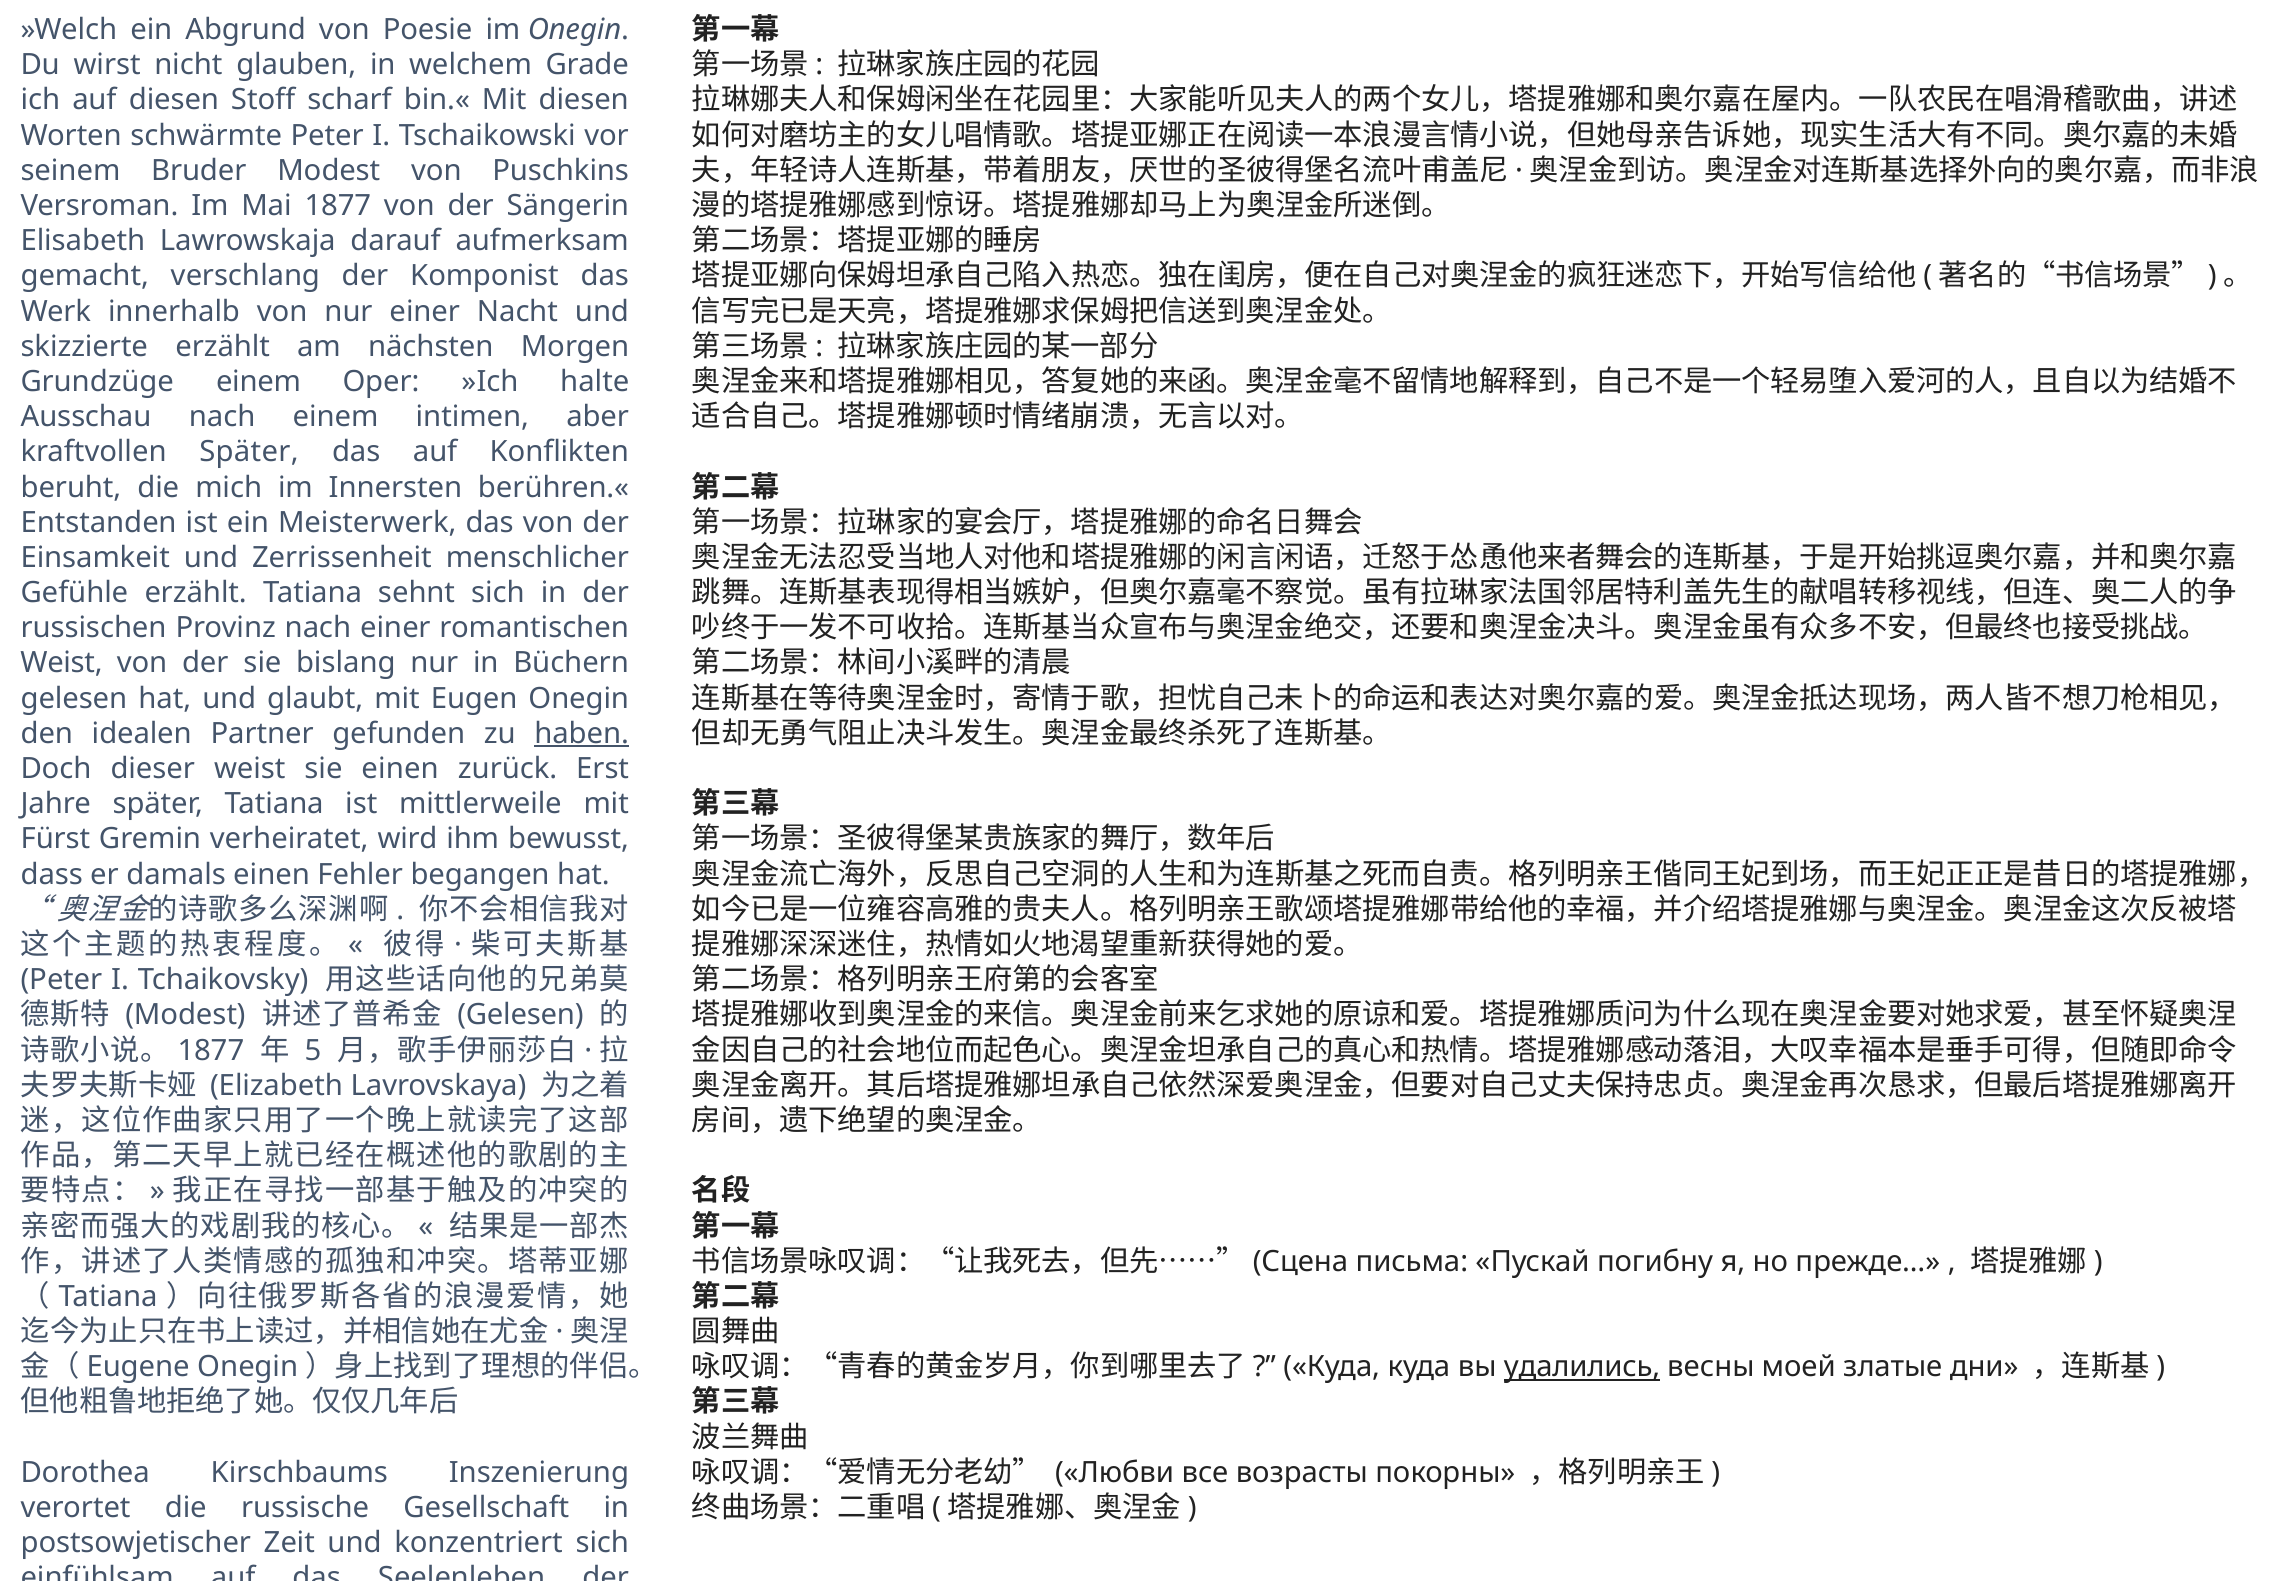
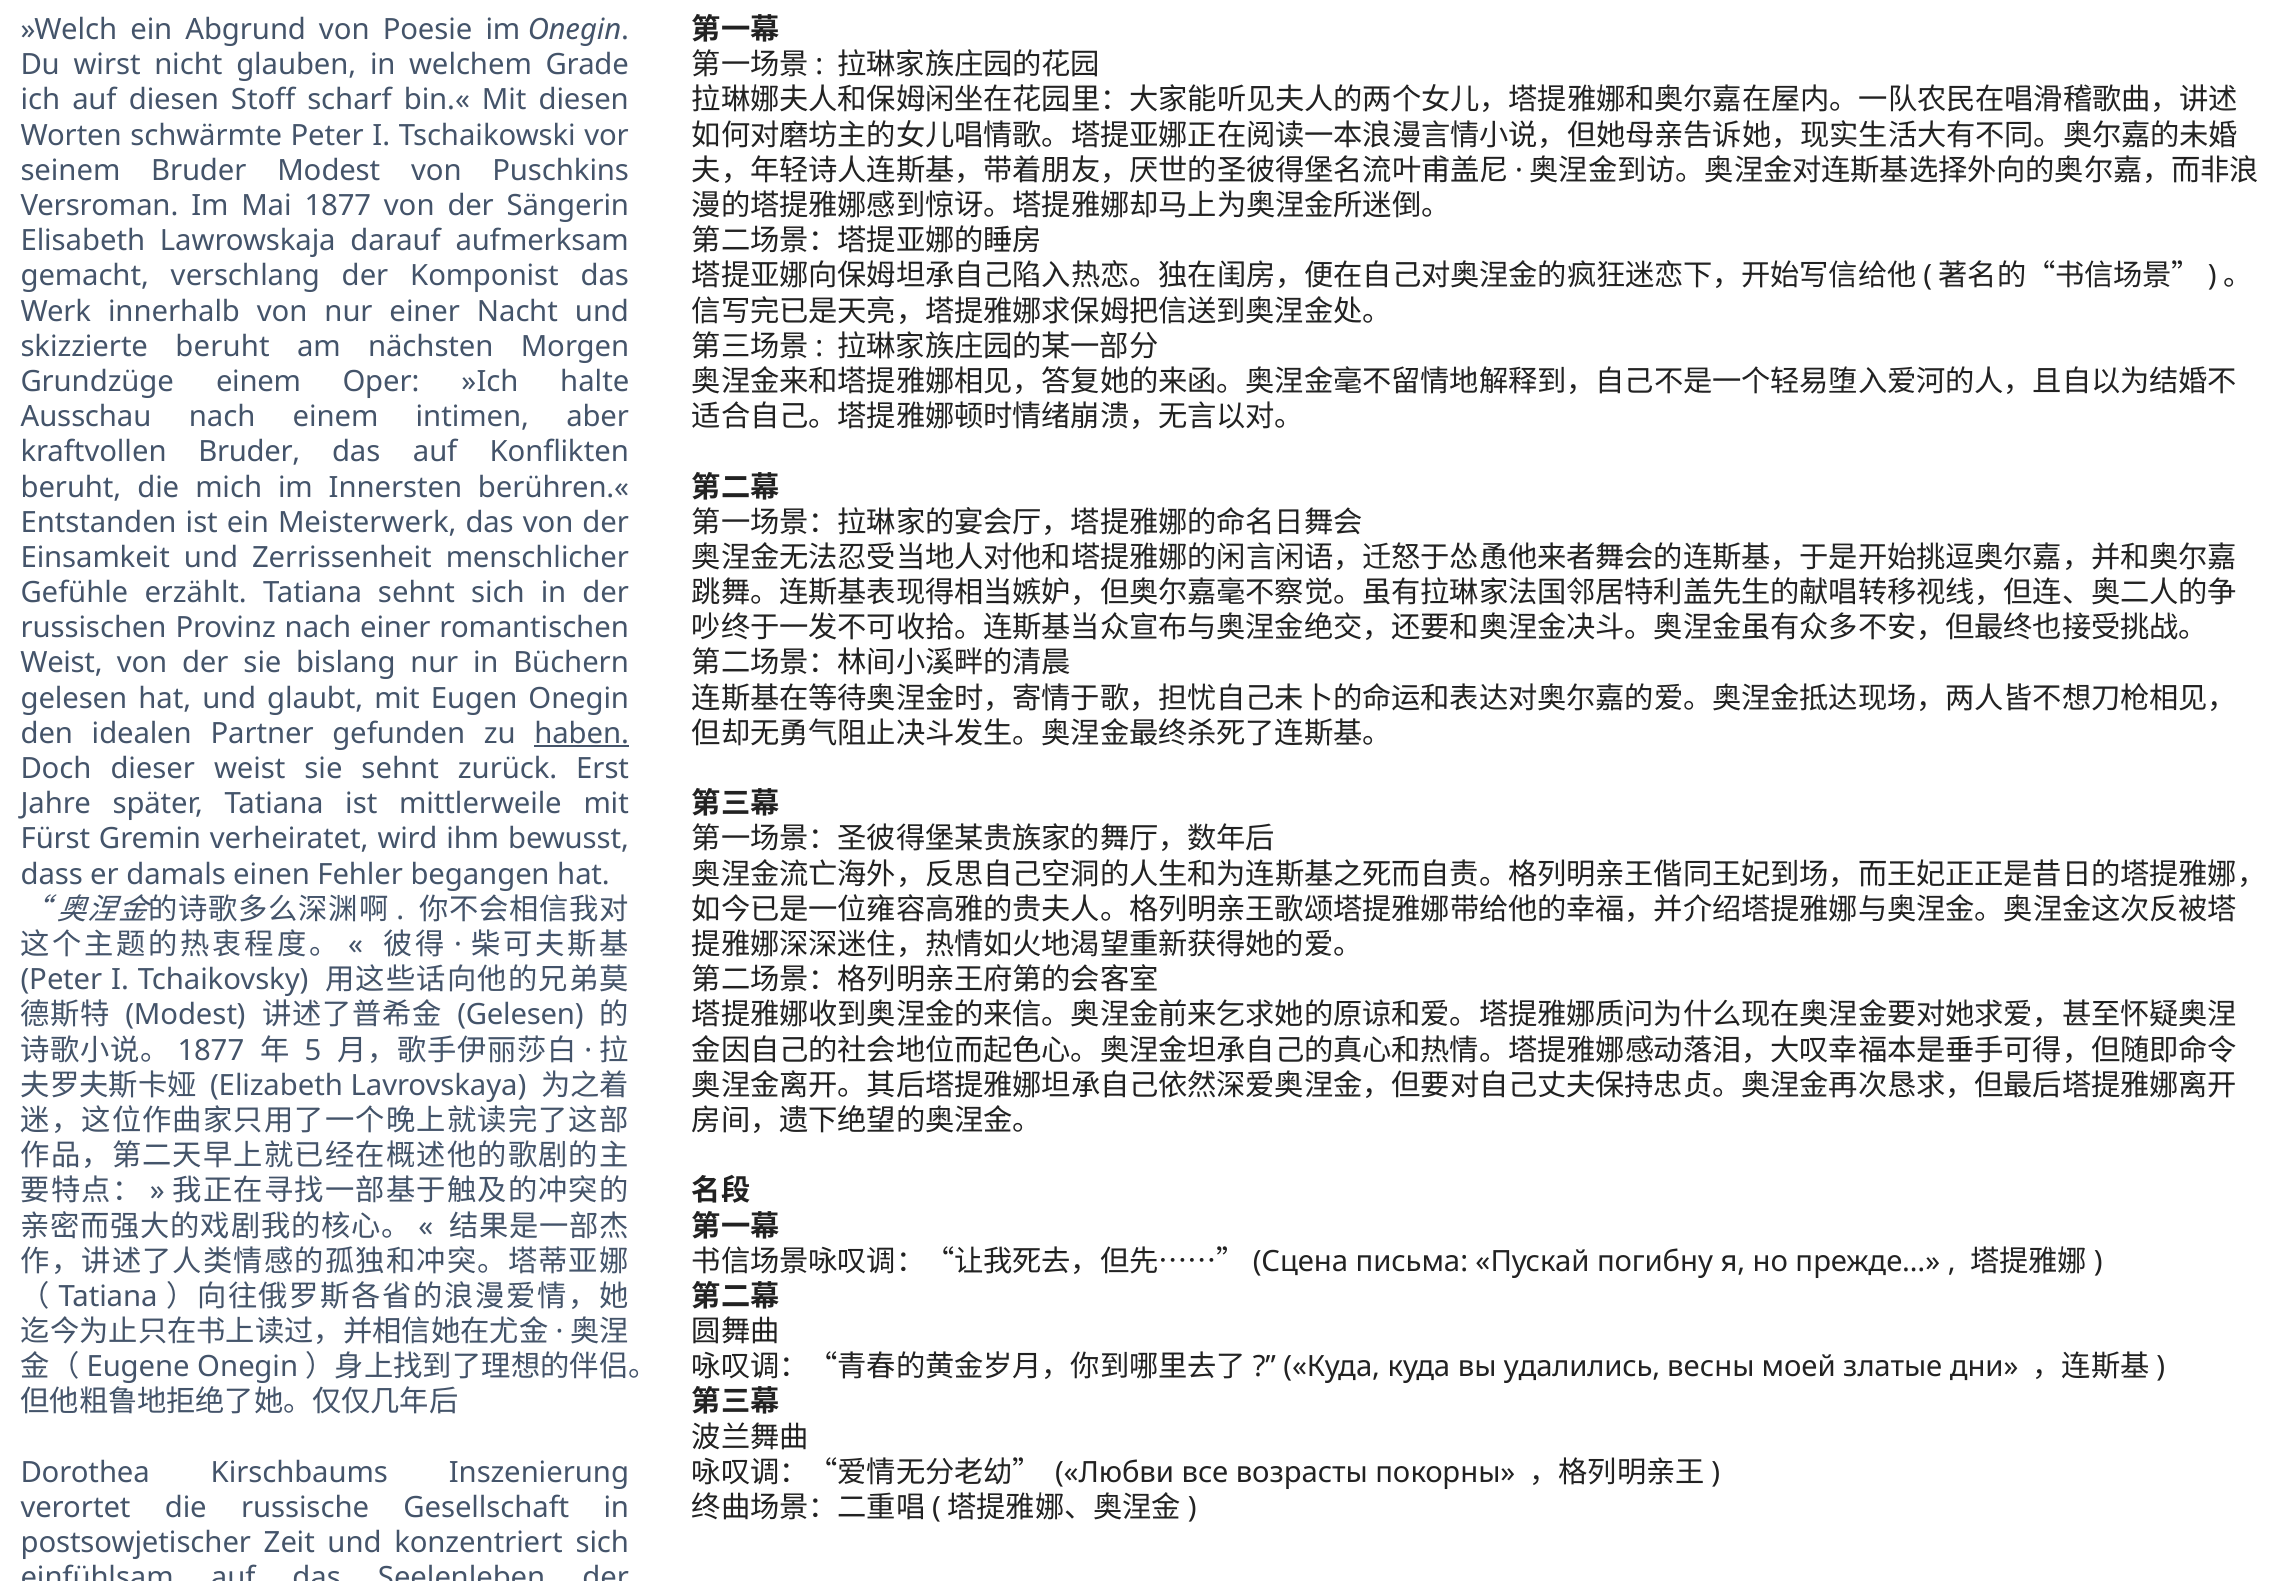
skizzierte erzählt: erzählt -> beruht (223, 347)
kraftvollen Später: Später -> Bruder (249, 452)
sie einen: einen -> sehnt (400, 769)
удалились underline: present -> none (1582, 1367)
